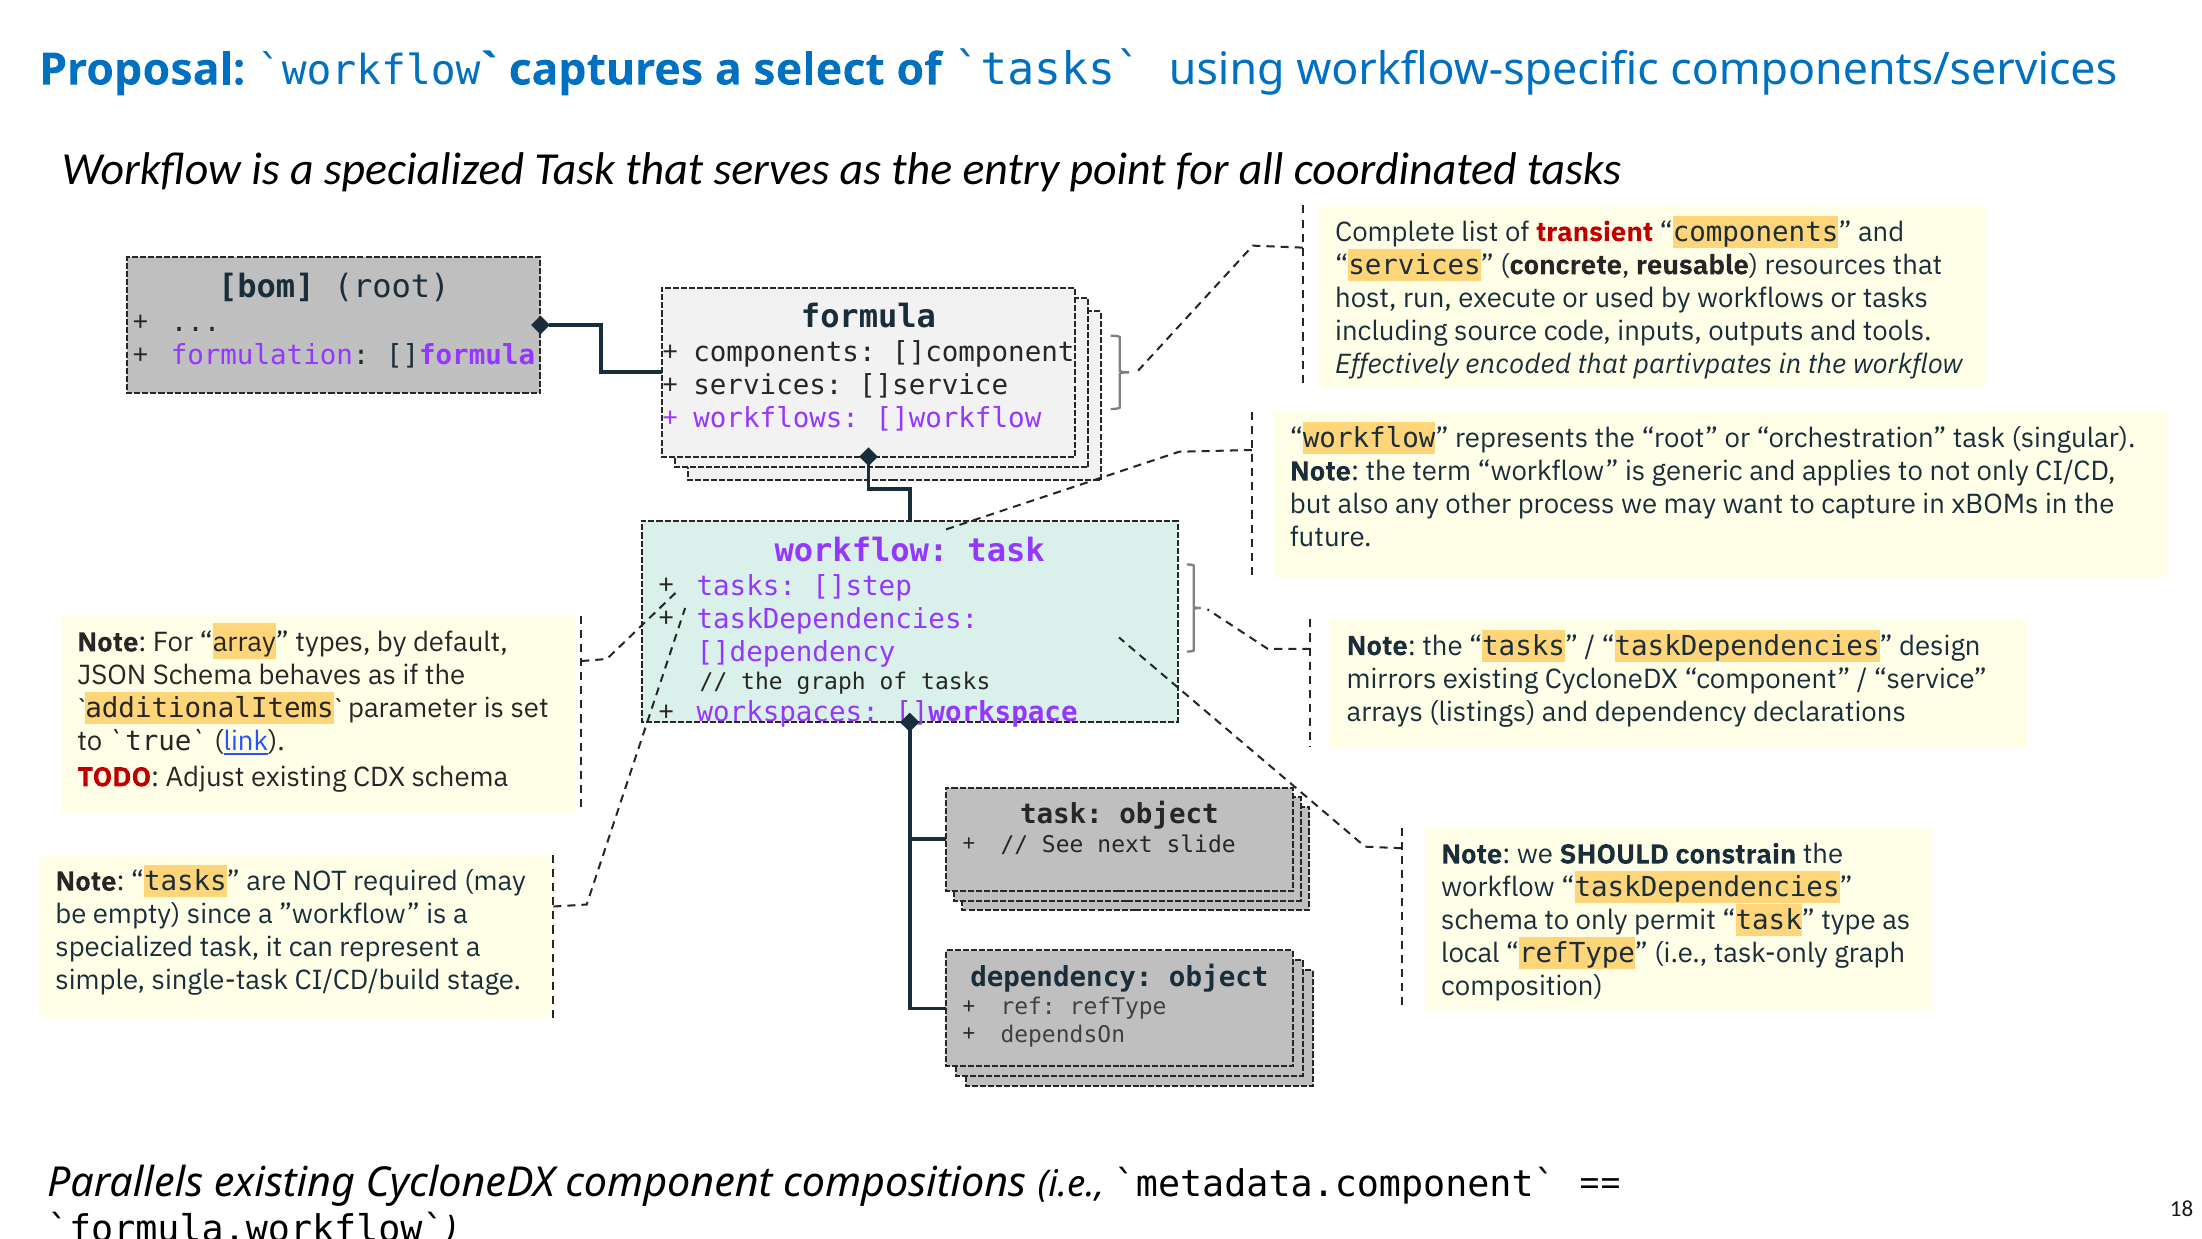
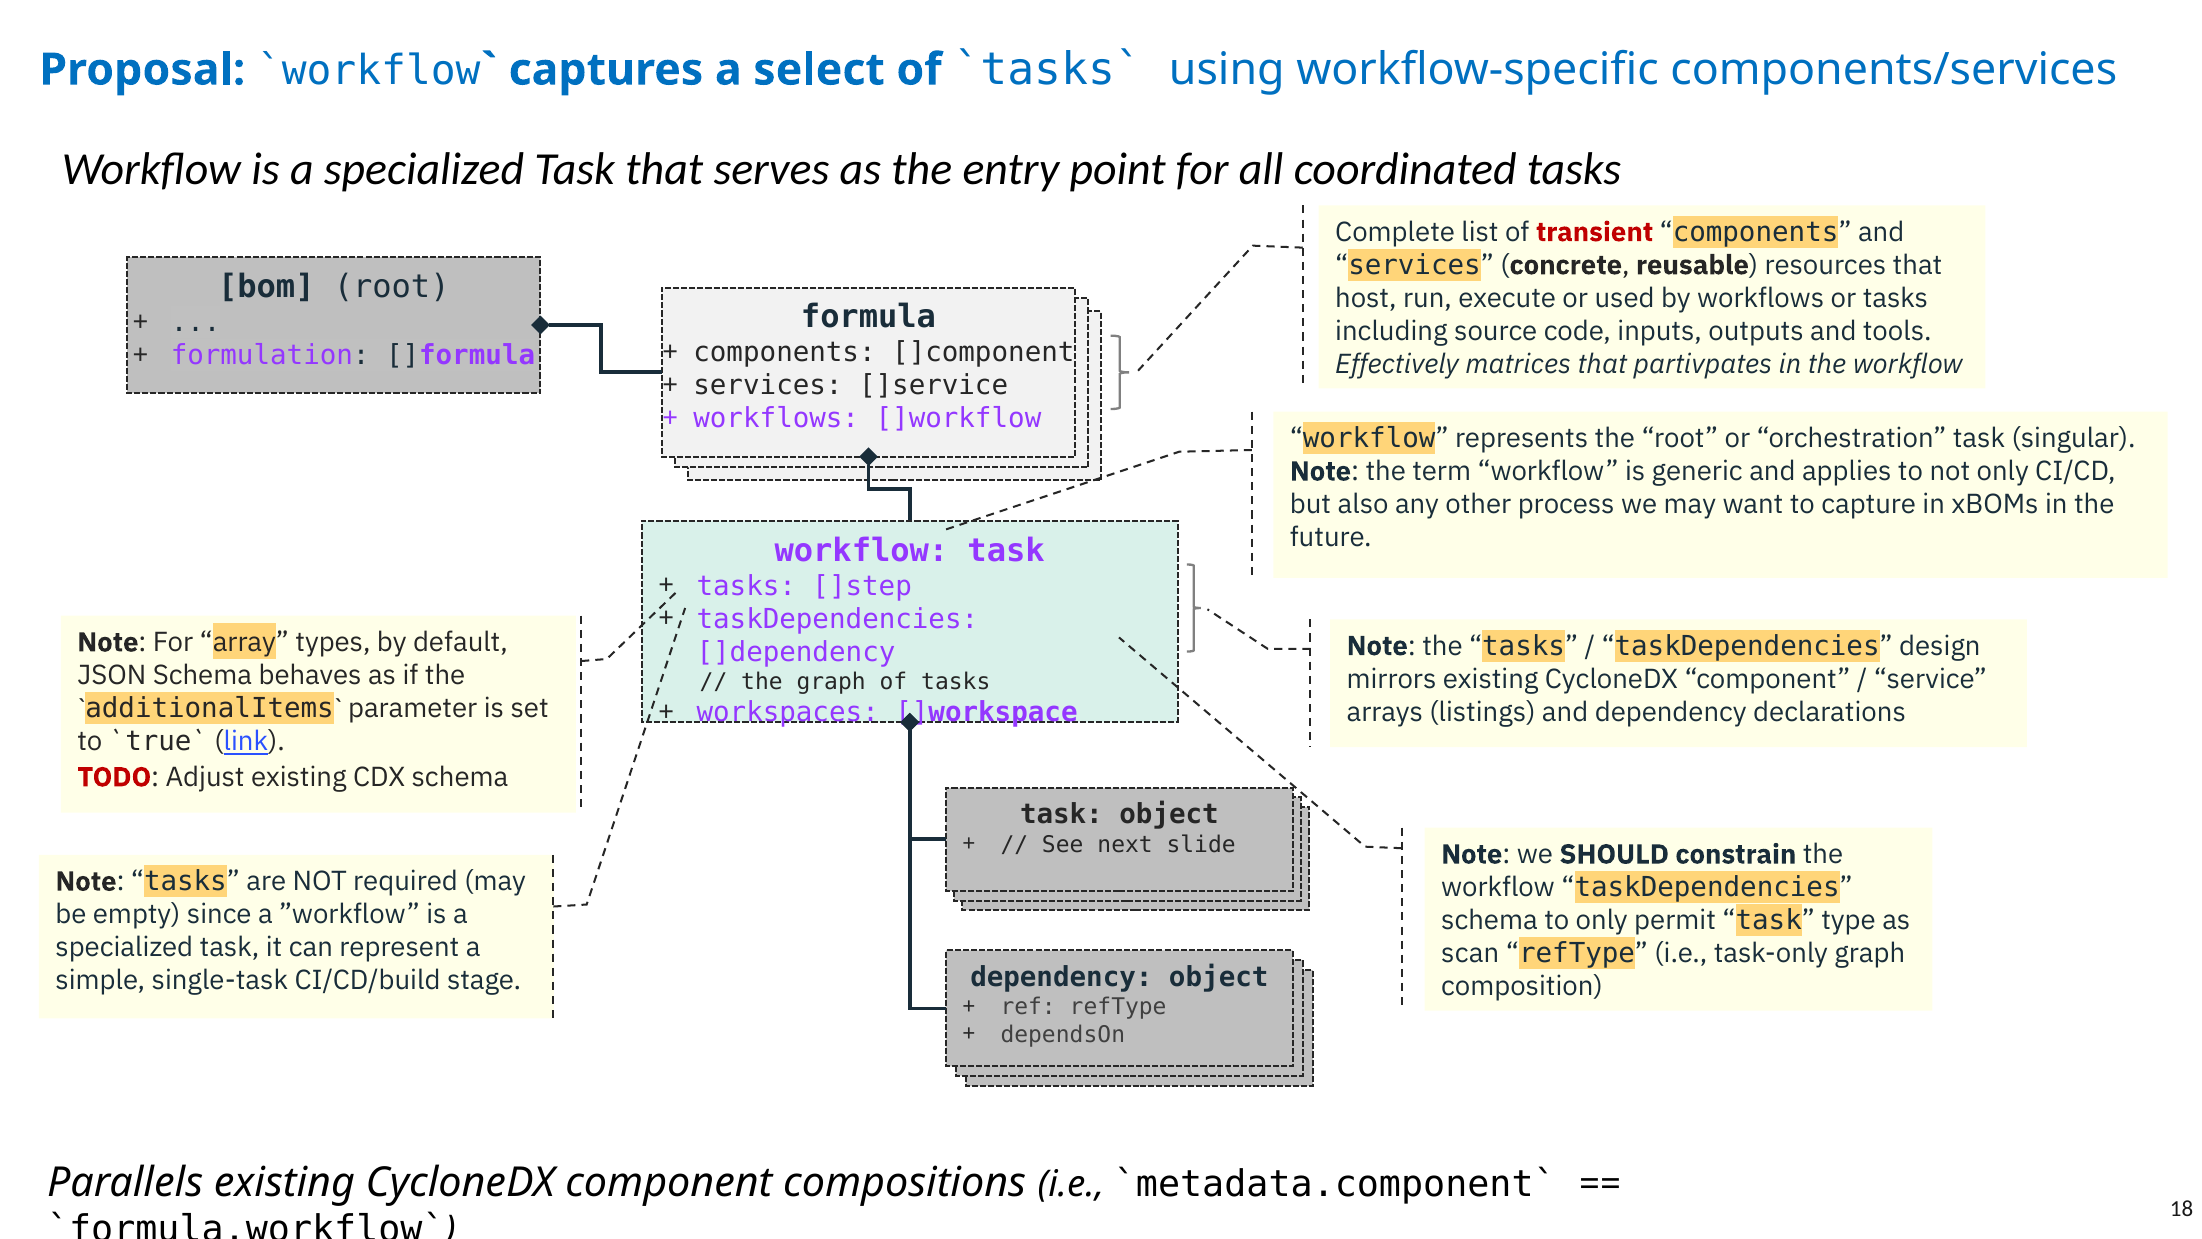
encoded: encoded -> matrices (1518, 364)
local: local -> scan (1470, 953)
